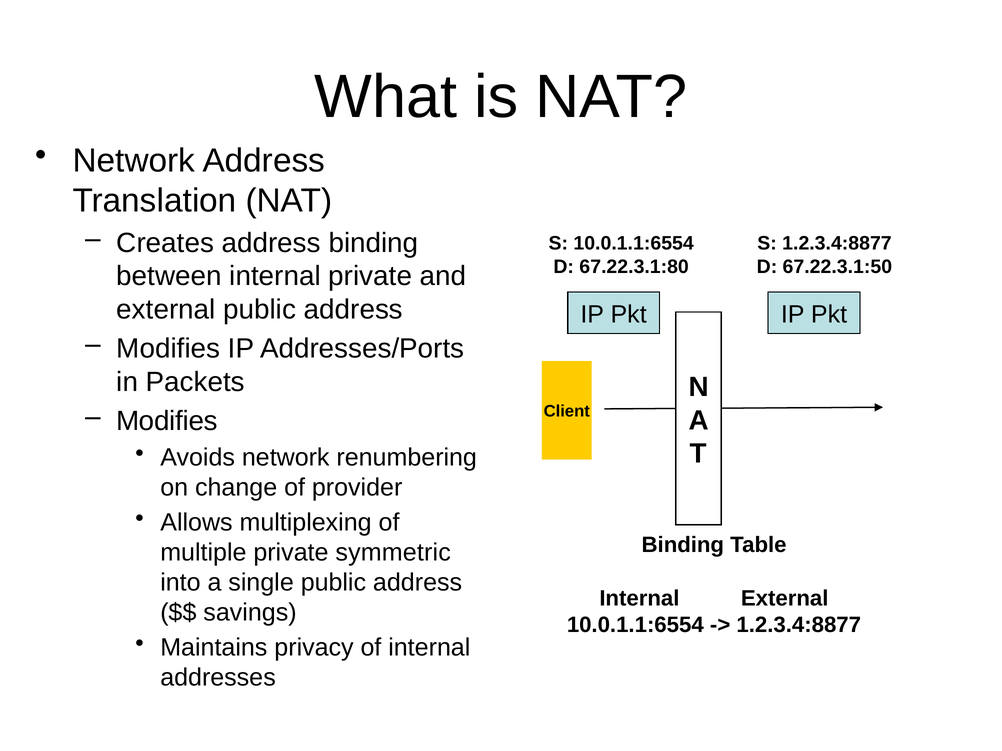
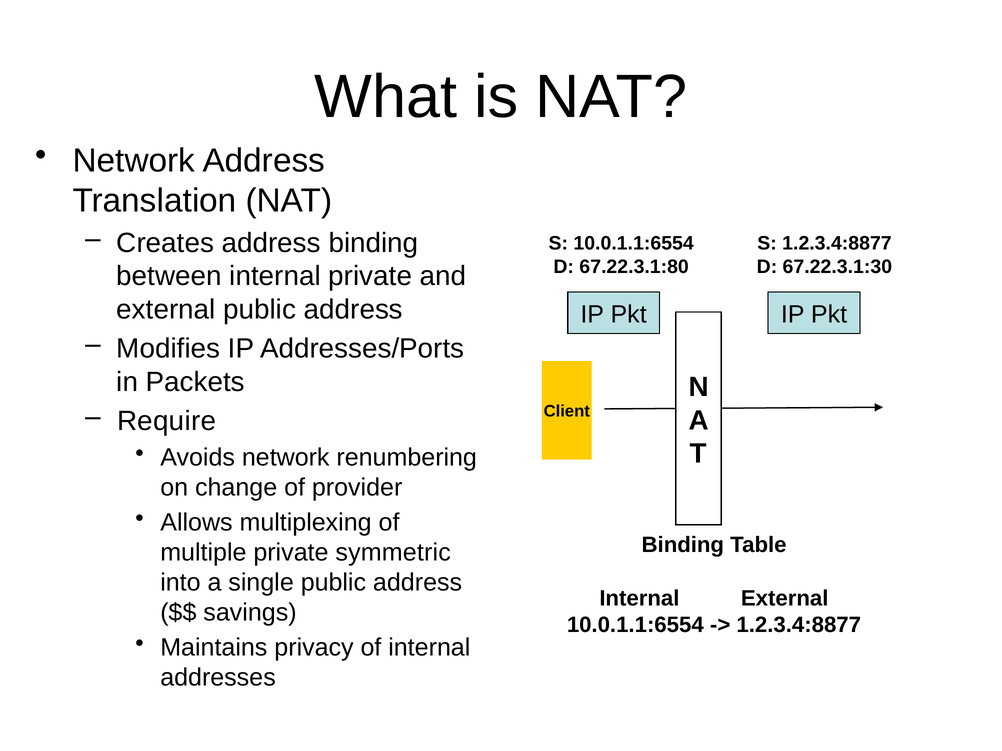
67.22.3.1:50: 67.22.3.1:50 -> 67.22.3.1:30 (837, 267)
Modifies: Modifies -> Require (167, 421)
